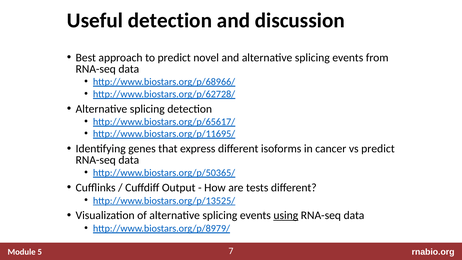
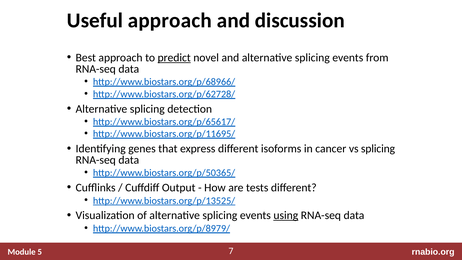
Useful detection: detection -> approach (170, 21)
predict underline: none -> present (174, 58)
vs predict: predict -> splicing (378, 149)
